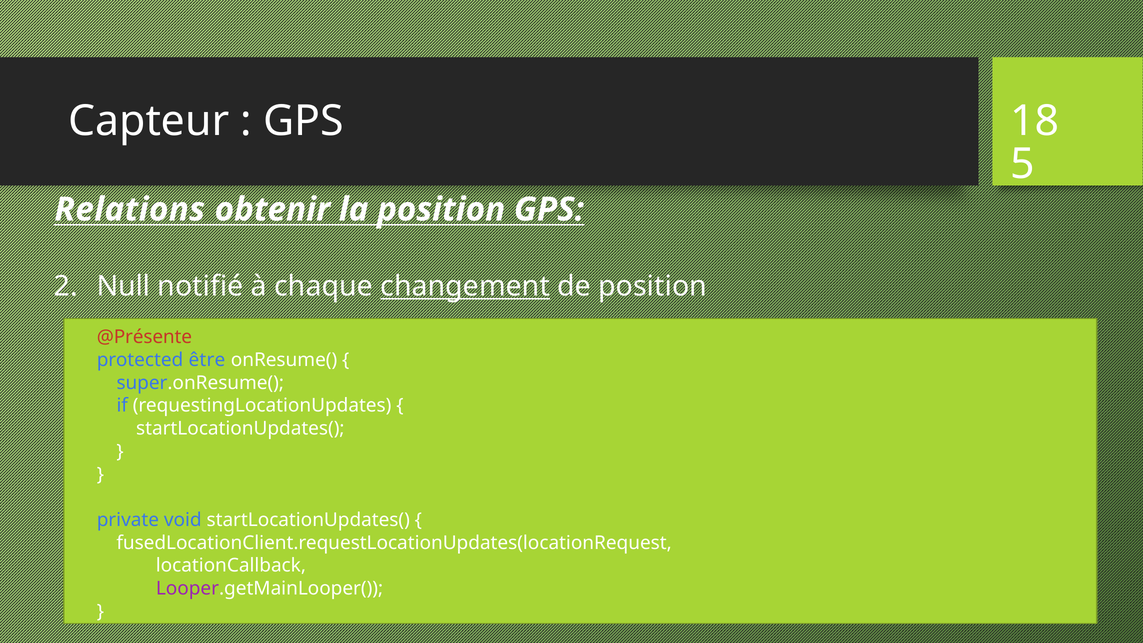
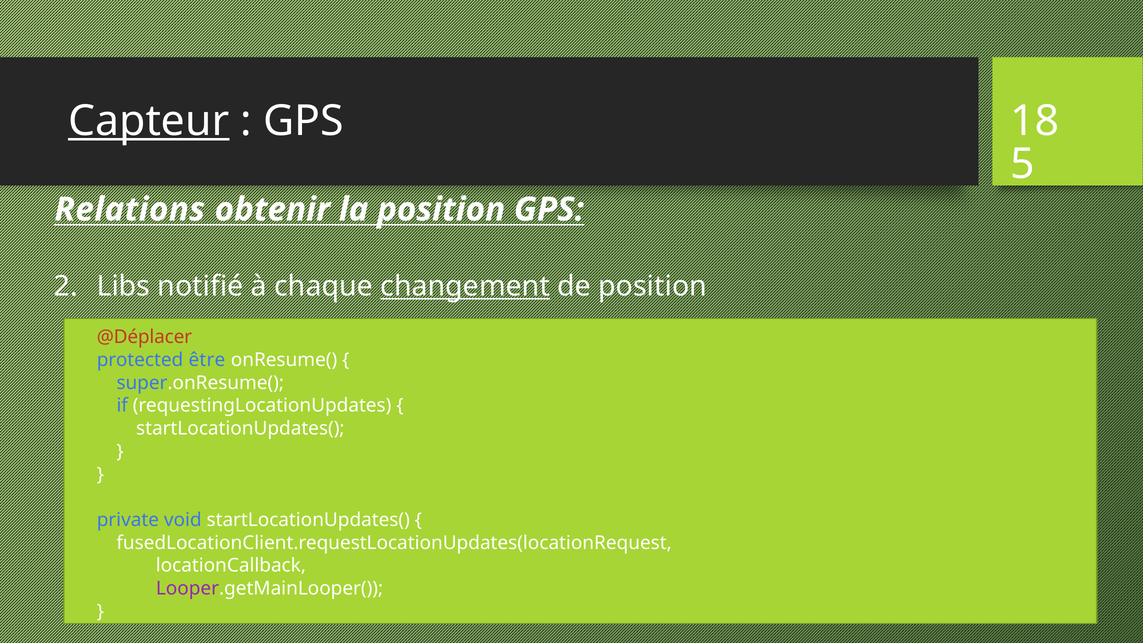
Capteur underline: none -> present (149, 121)
Null: Null -> Libs (123, 286)
@Présente: @Présente -> @Déplacer (144, 337)
